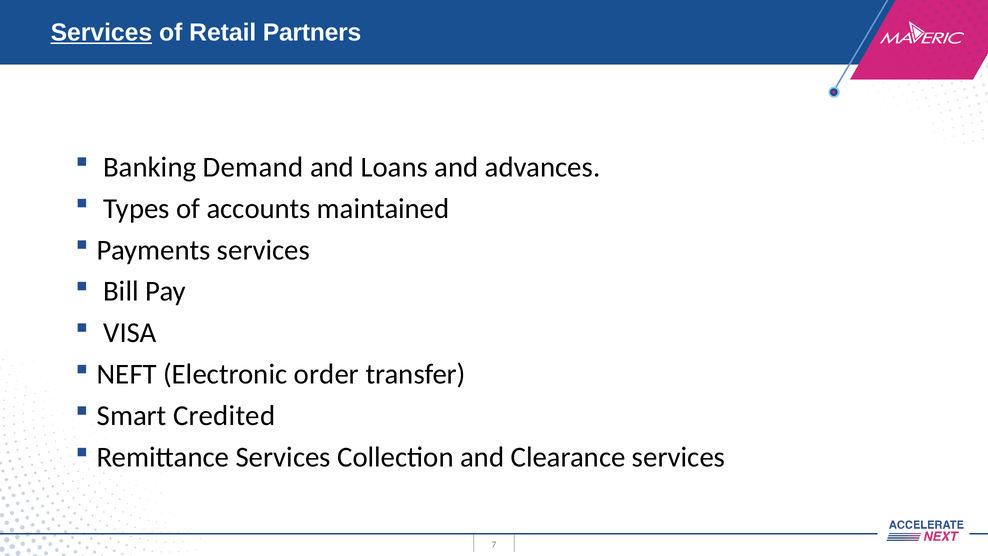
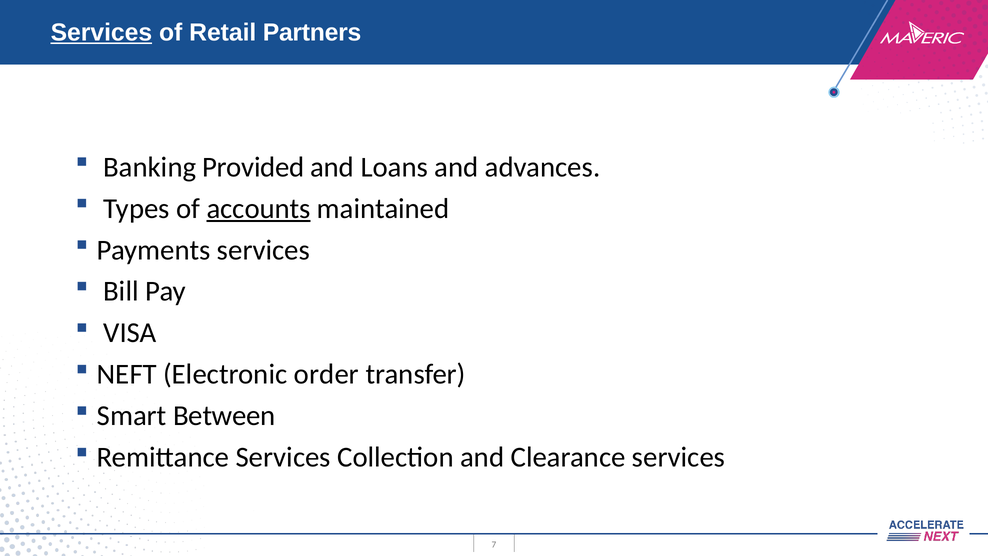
Demand: Demand -> Provided (253, 167)
accounts underline: none -> present (259, 208)
Credited: Credited -> Between (224, 416)
